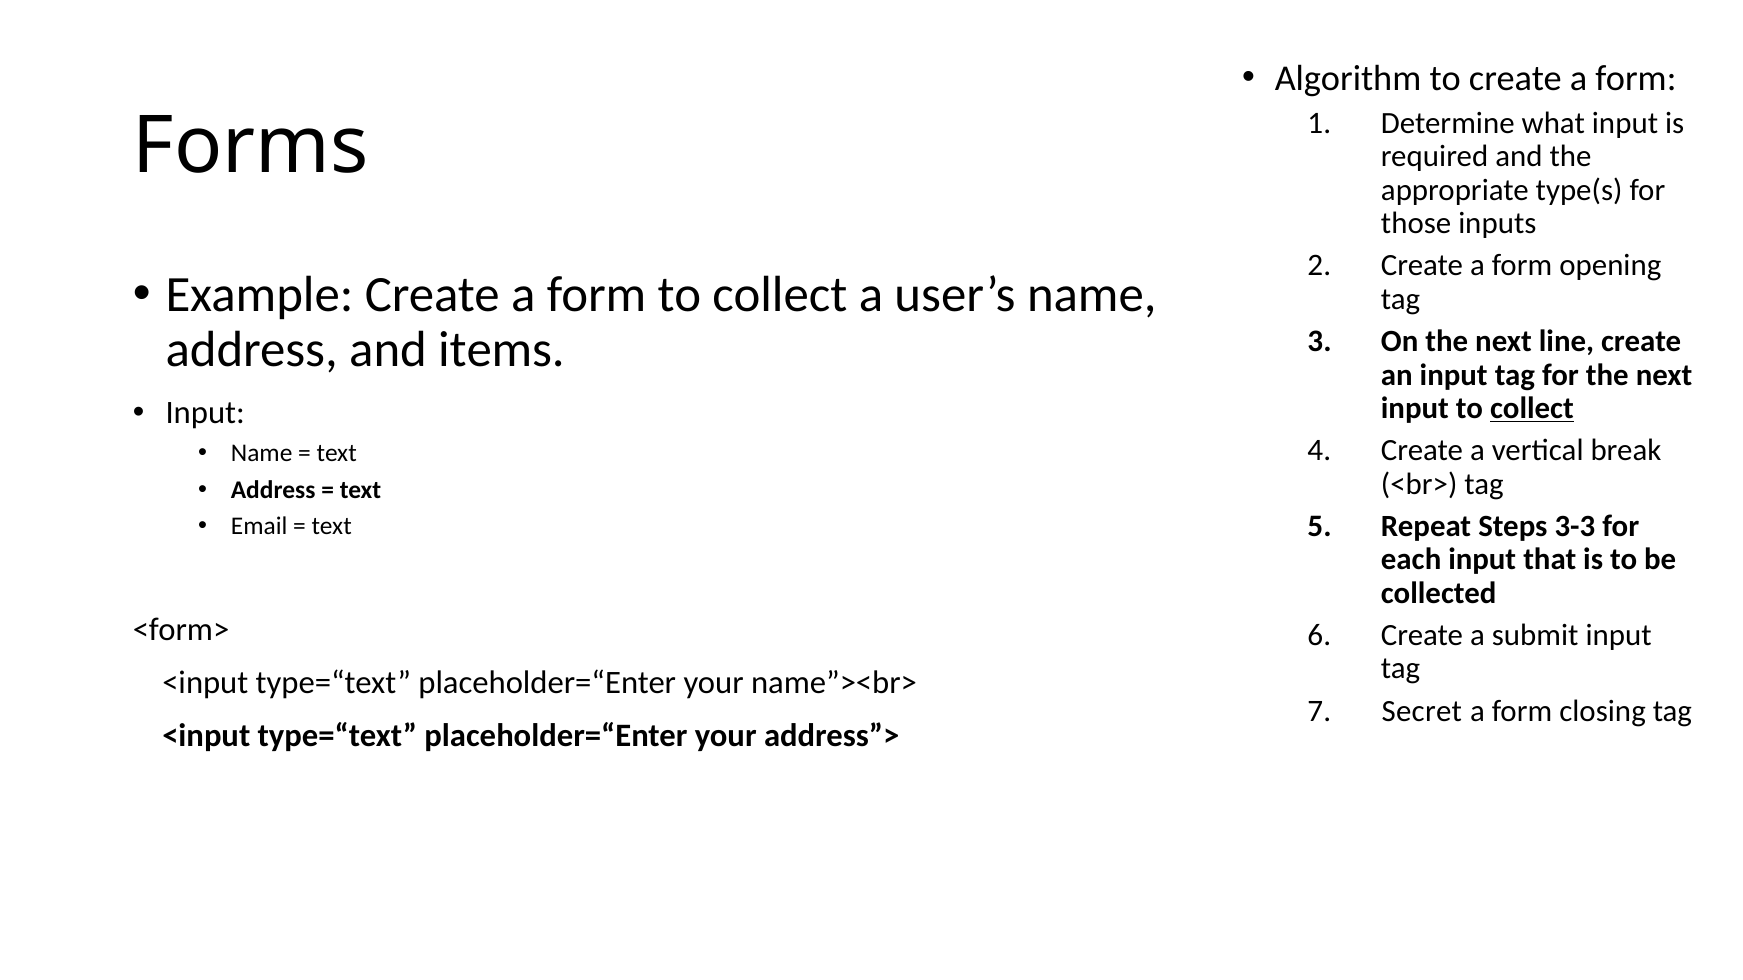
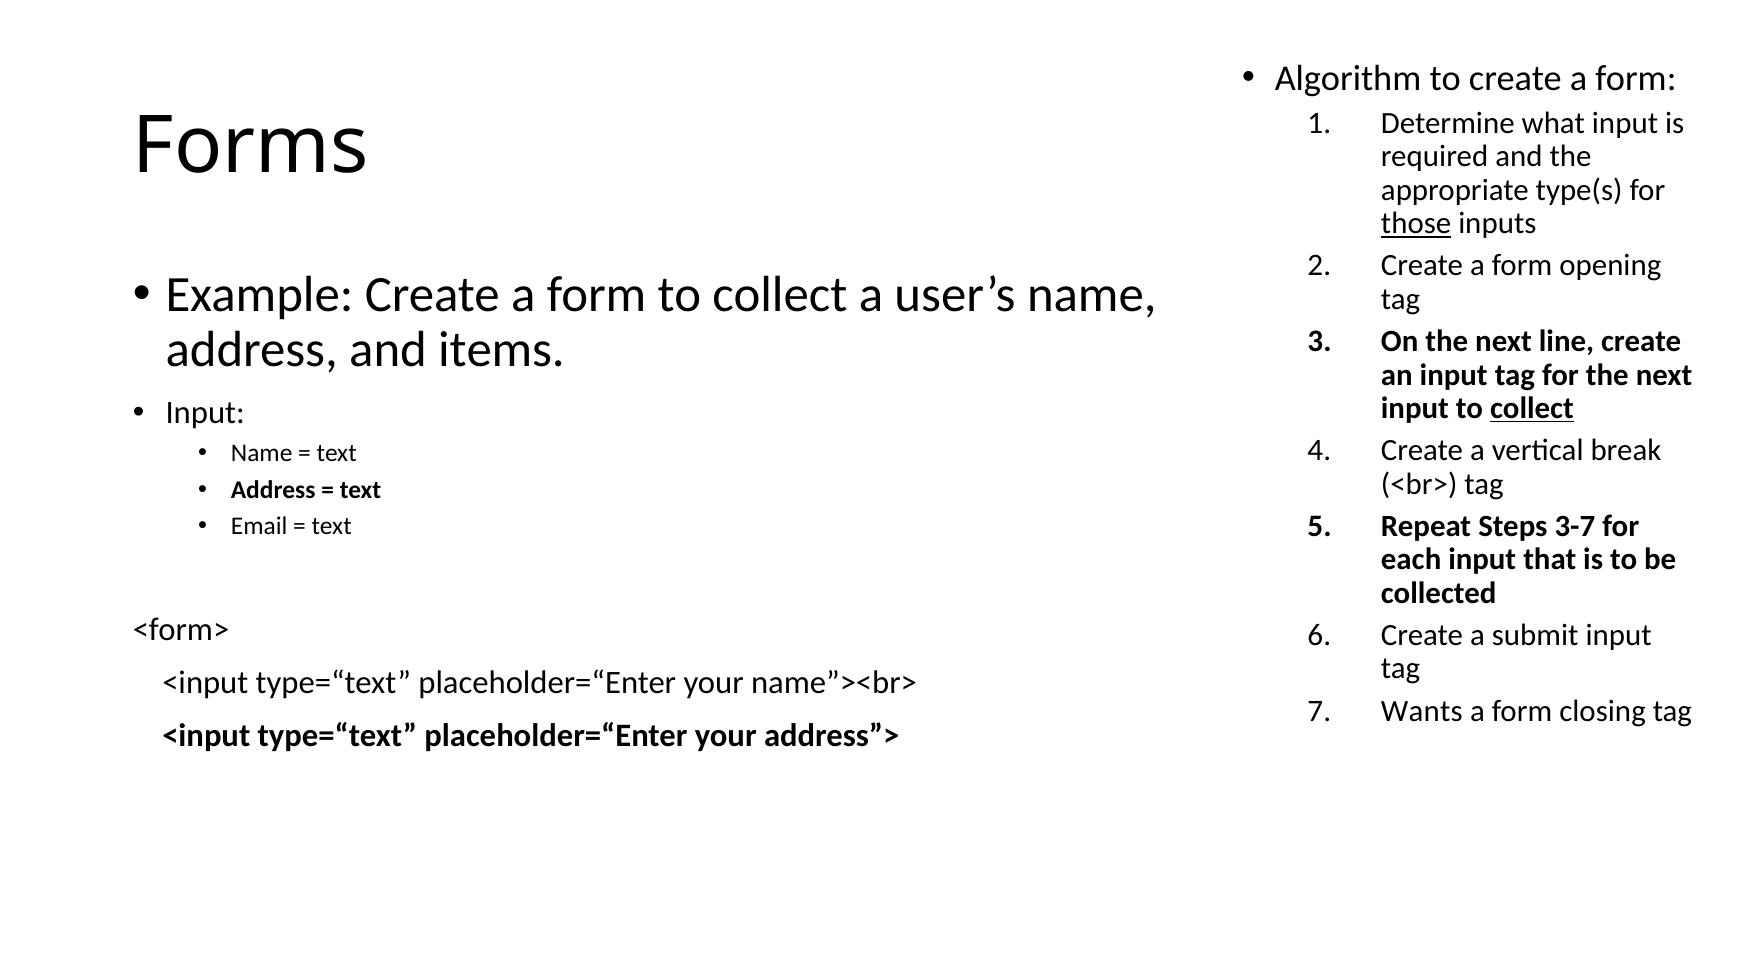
those underline: none -> present (1416, 224)
3-3: 3-3 -> 3-7 (1575, 527)
Secret: Secret -> Wants (1422, 711)
